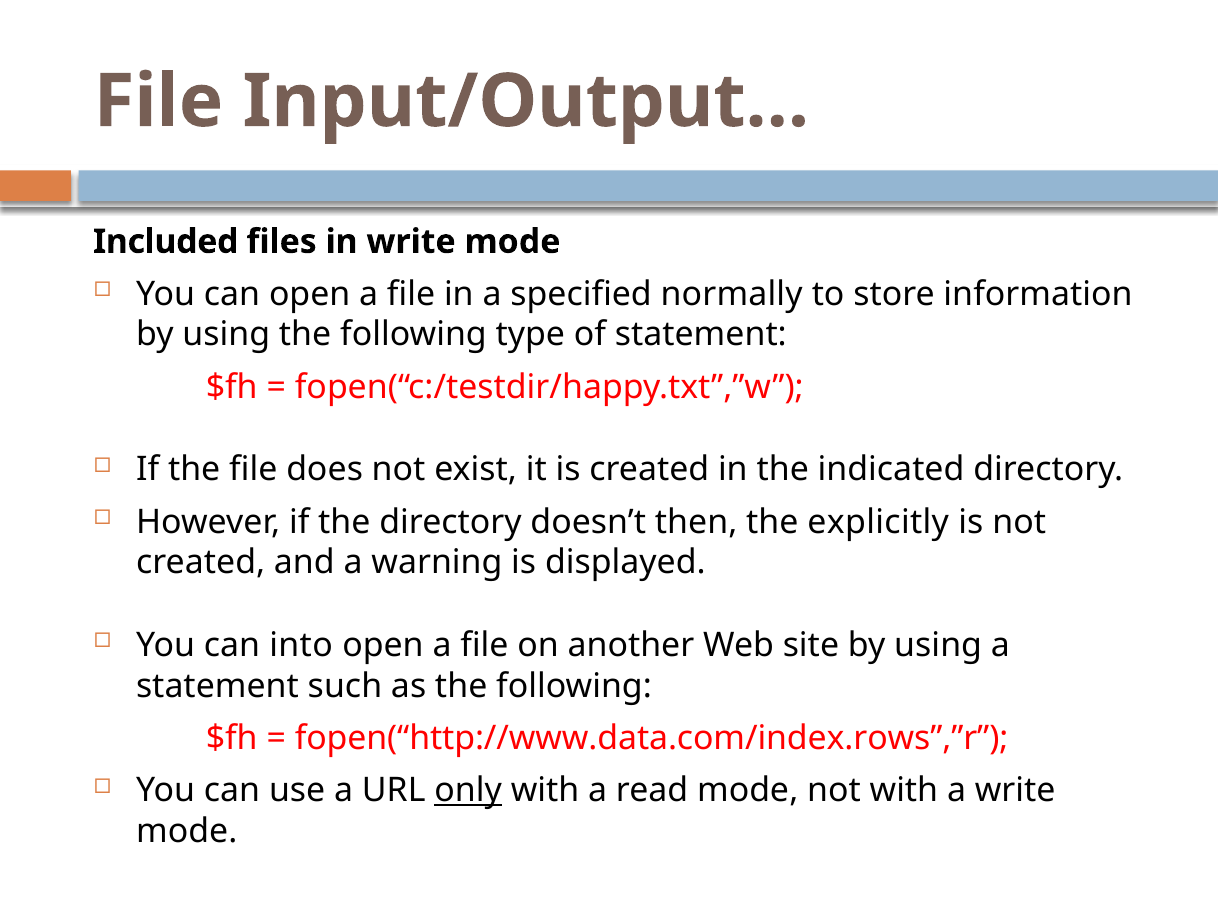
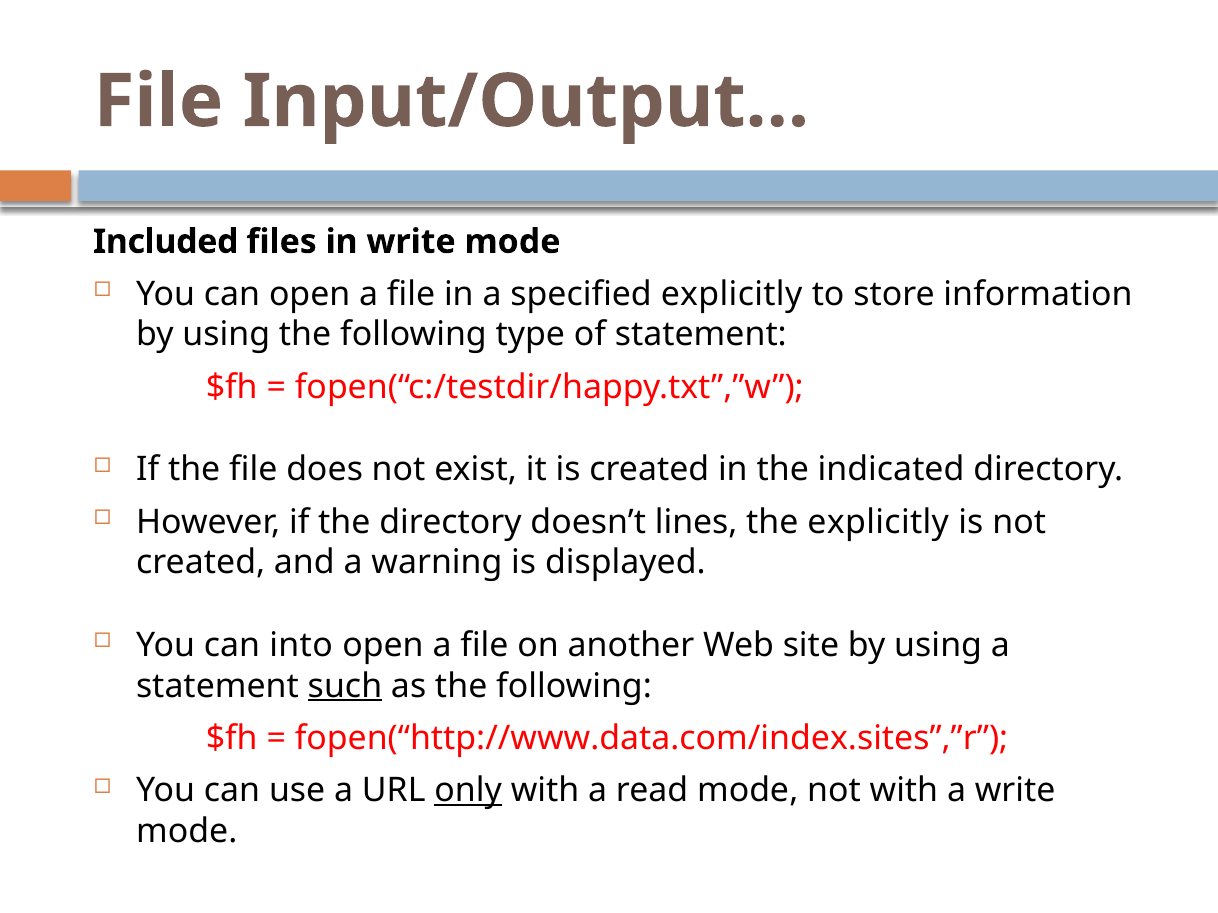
specified normally: normally -> explicitly (732, 294)
then: then -> lines (696, 522)
such underline: none -> present (345, 686)
fopen(“http://www.data.com/index.rows”,”r: fopen(“http://www.data.com/index.rows”,”r -> fopen(“http://www.data.com/index.sites”,”r (652, 739)
